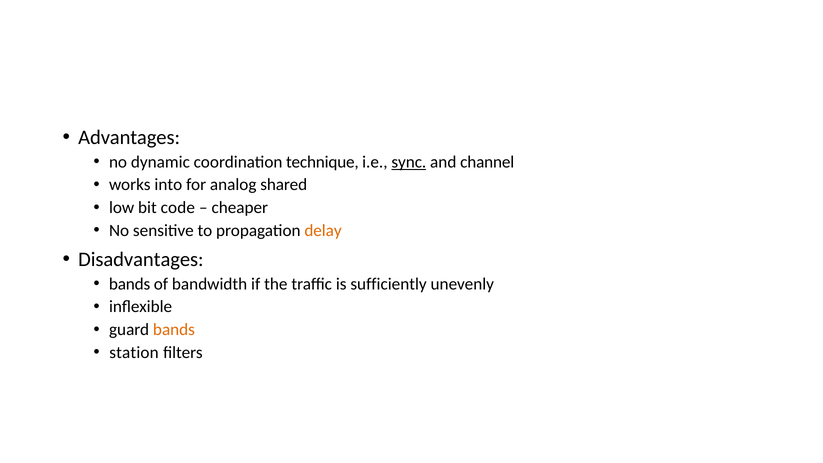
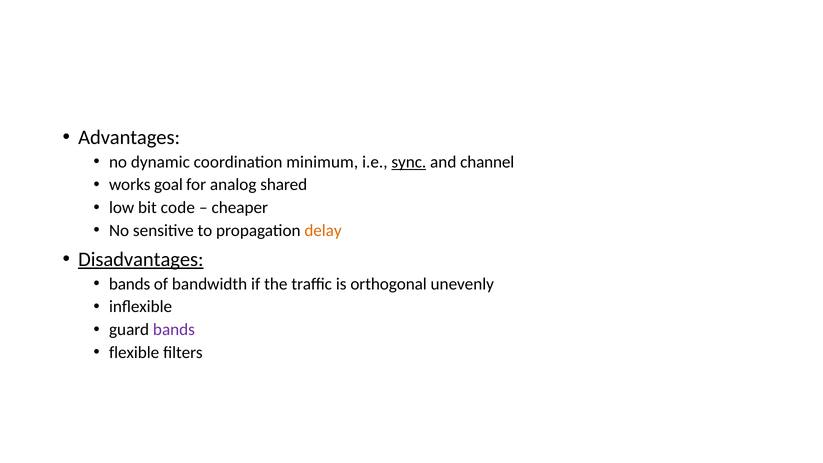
technique: technique -> minimum (322, 162)
into: into -> goal (168, 185)
Disadvantages underline: none -> present (141, 259)
sufficiently: sufficiently -> orthogonal (389, 284)
bands colour: orange -> purple (174, 330)
station: station -> flexible (134, 352)
